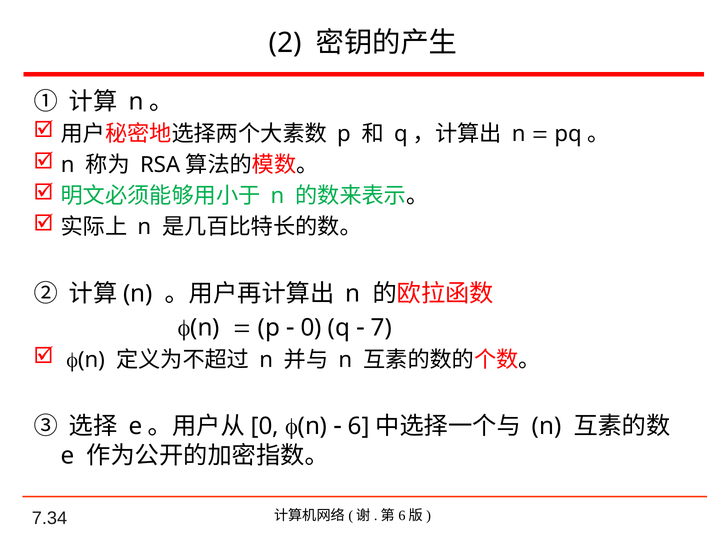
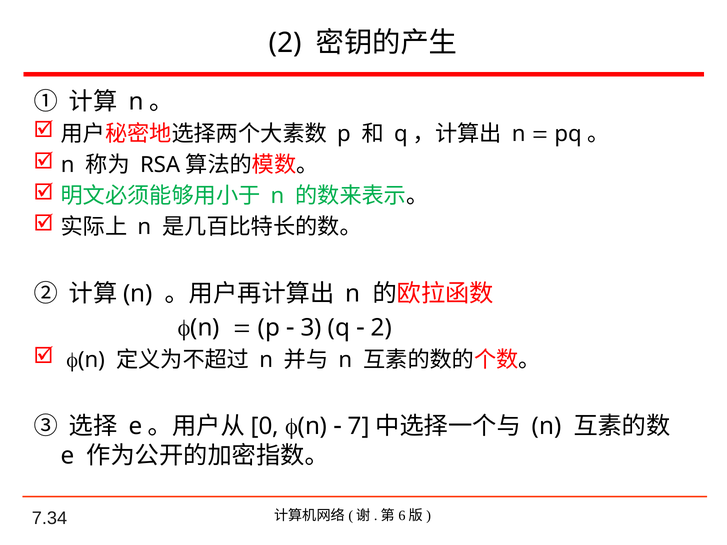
0: 0 -> 3 (311, 328)
7: 7 -> 2 (381, 328)
6: 6 -> 7 (359, 427)
